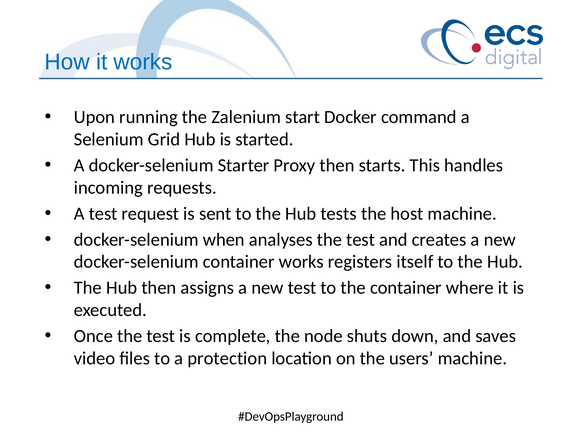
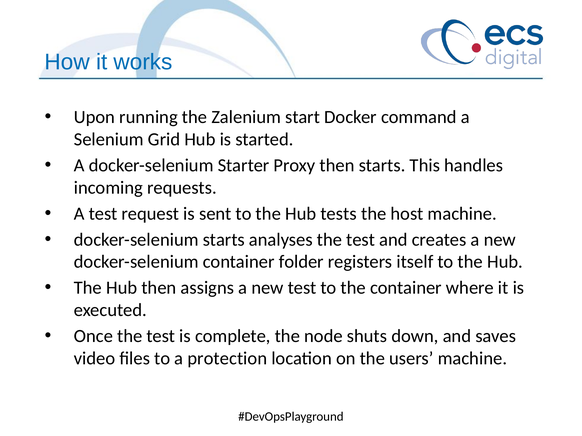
docker-selenium when: when -> starts (224, 240)
container works: works -> folder (301, 262)
